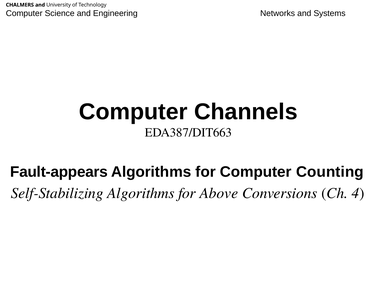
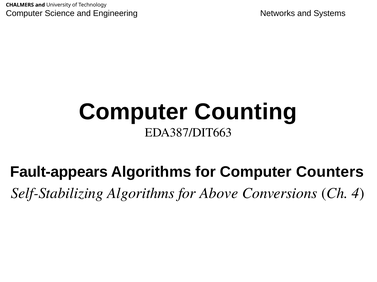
Channels: Channels -> Counting (246, 112)
Counting: Counting -> Counters (330, 172)
